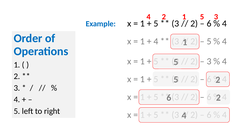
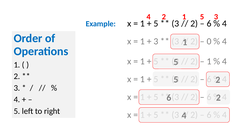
4: 4 -> 3 (156, 41)
5: 5 -> 0 (209, 41)
3: 3 -> 1 (209, 61)
